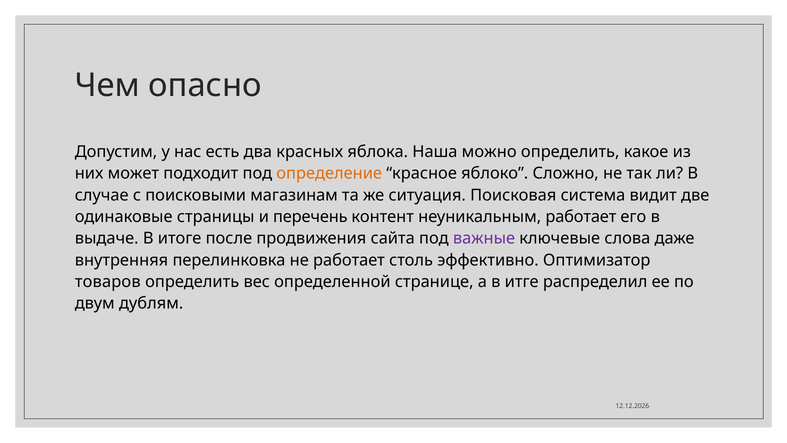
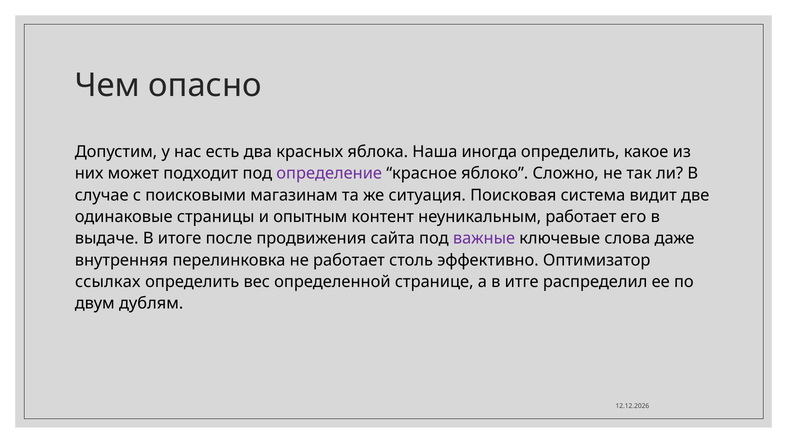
можно: можно -> иногда (489, 152)
определение colour: orange -> purple (329, 173)
перечень: перечень -> опытным (310, 217)
товаров: товаров -> ссылках (108, 282)
